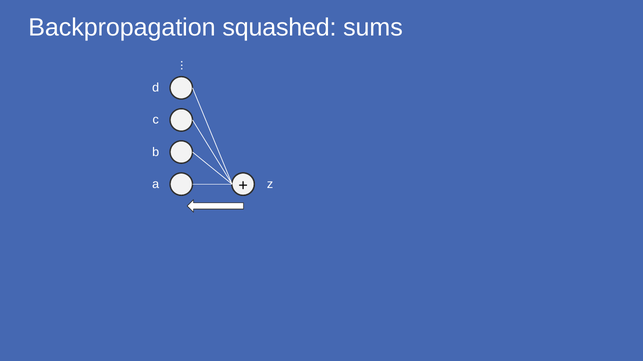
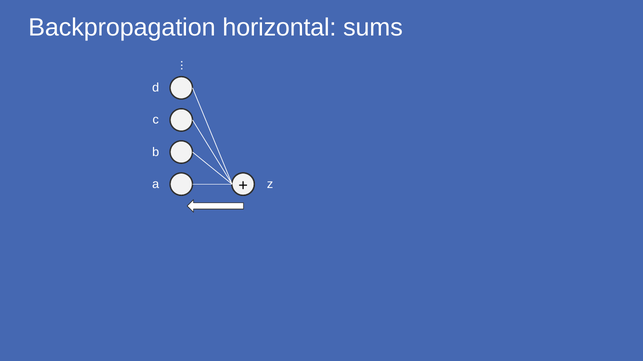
squashed: squashed -> horizontal (279, 28)
